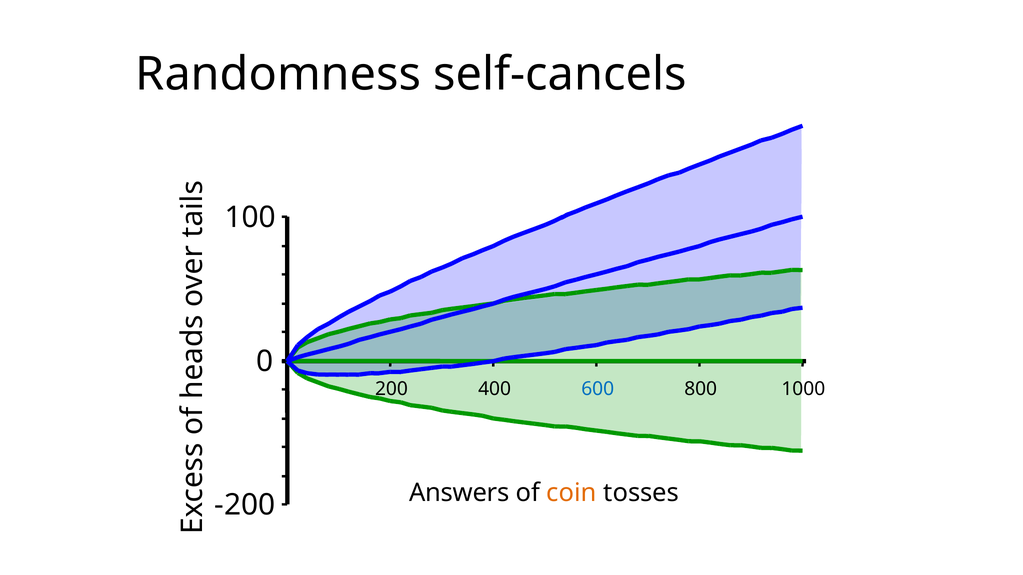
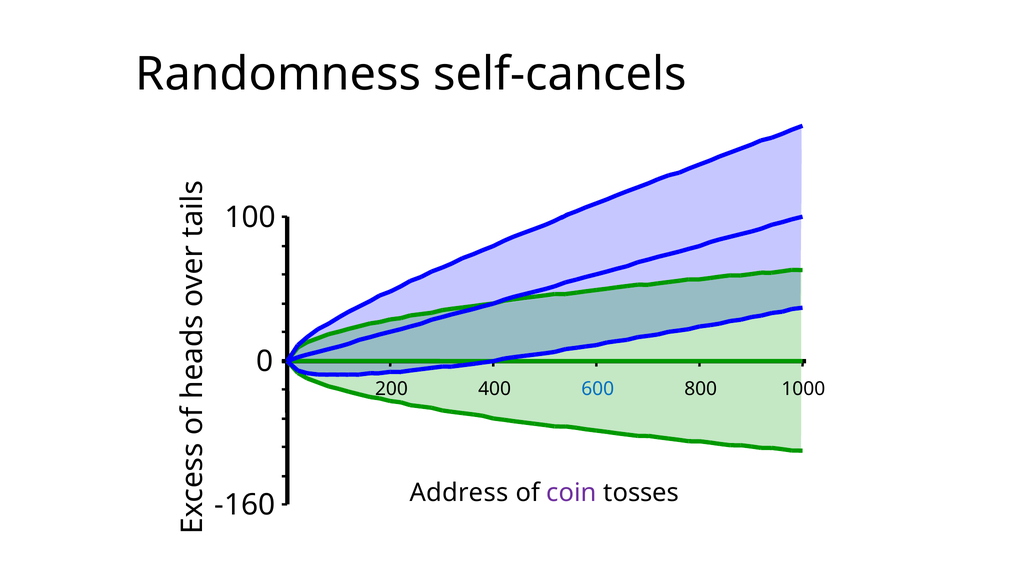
Answers: Answers -> Address (459, 493)
coin colour: orange -> purple (572, 493)
-200: -200 -> -160 (245, 505)
